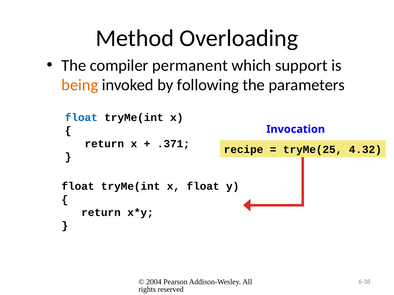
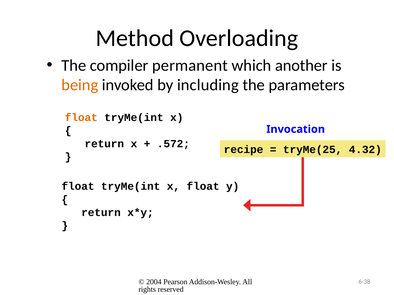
support: support -> another (301, 66)
following: following -> including (208, 85)
float colour: blue -> orange (81, 118)
.371: .371 -> .572 (173, 144)
